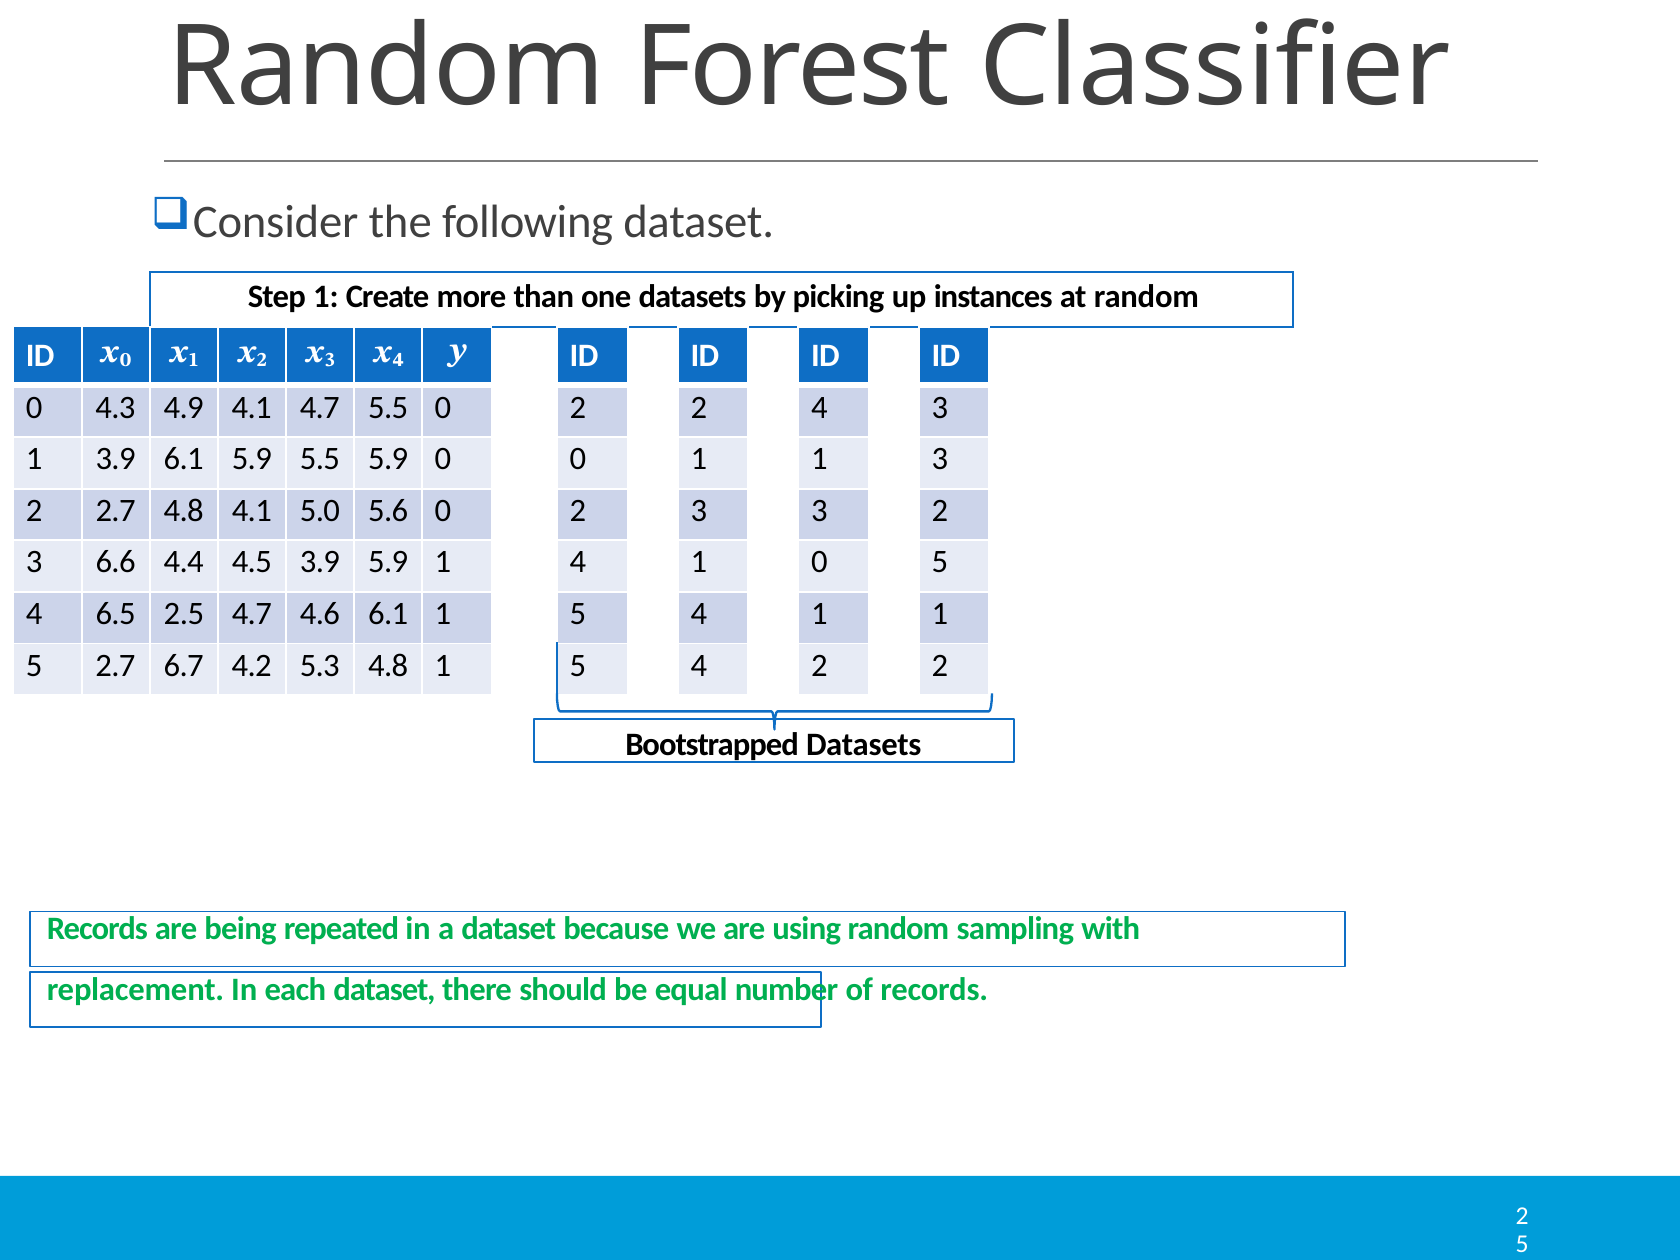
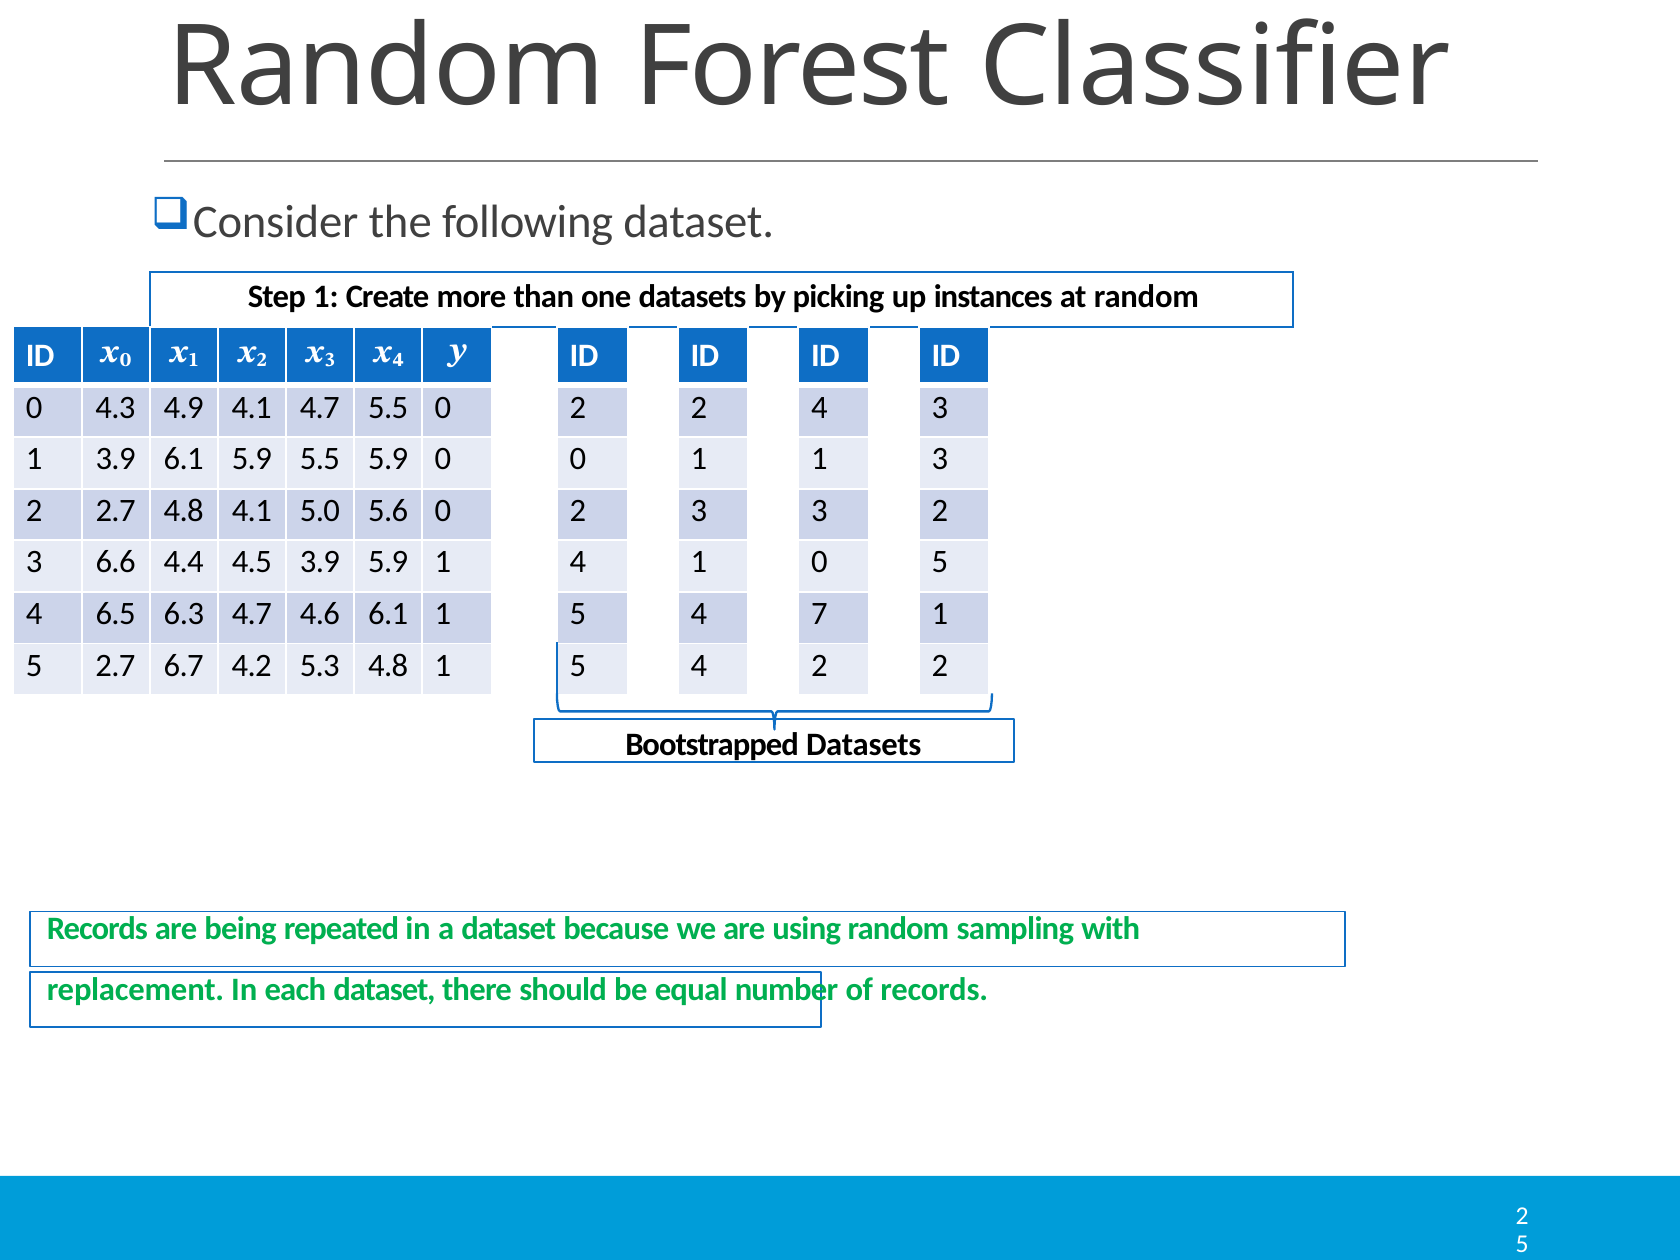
2.5: 2.5 -> 6.3 (184, 614)
5 4 1: 1 -> 7 (819, 614)
